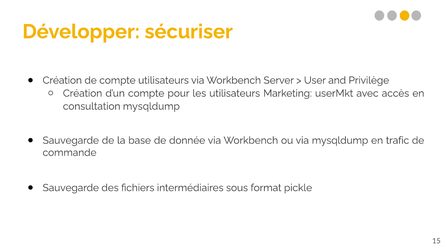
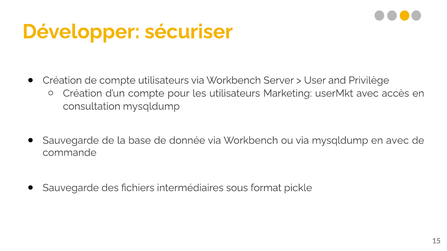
en trafic: trafic -> avec (397, 141)
